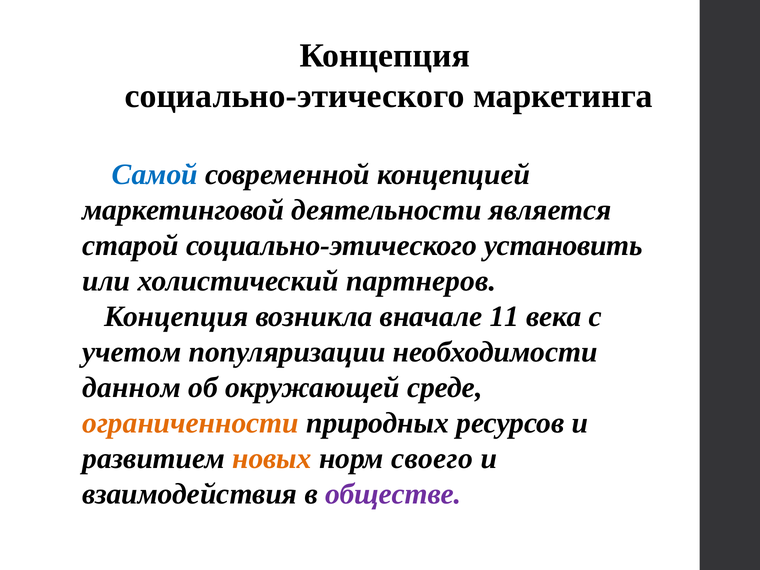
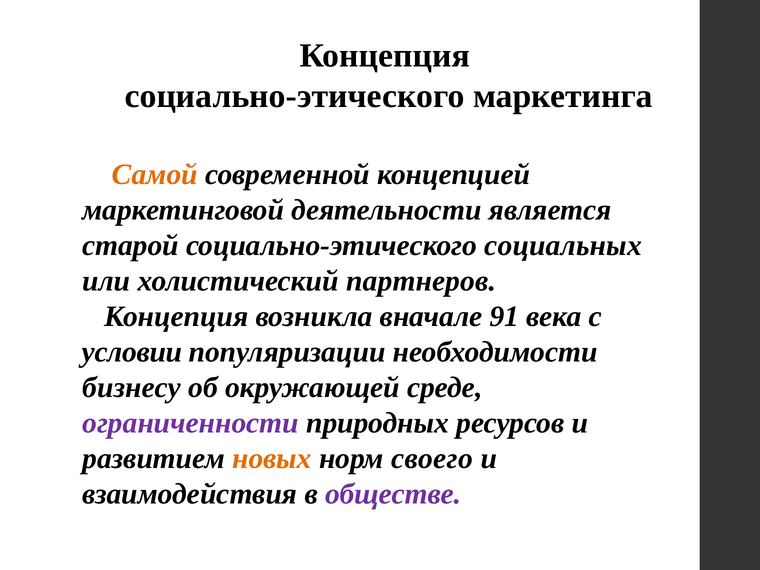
Самой colour: blue -> orange (155, 174)
установить: установить -> социальных (563, 245)
11: 11 -> 91 (504, 316)
учетом: учетом -> условии (132, 352)
данном: данном -> бизнесу (132, 387)
ограниченности colour: orange -> purple (191, 423)
